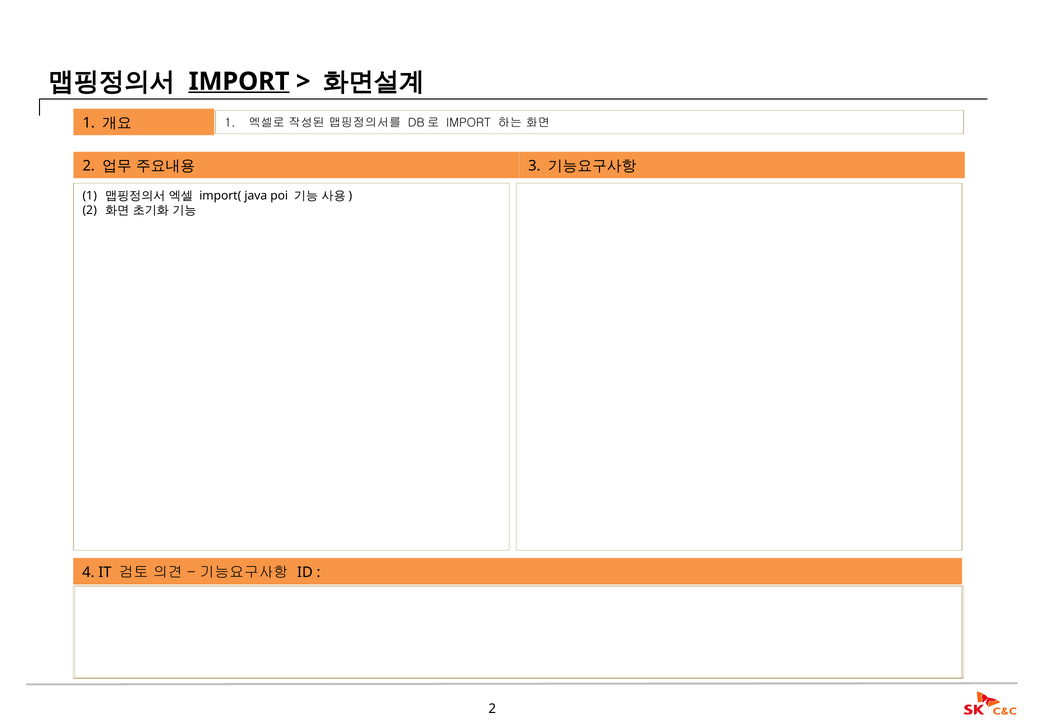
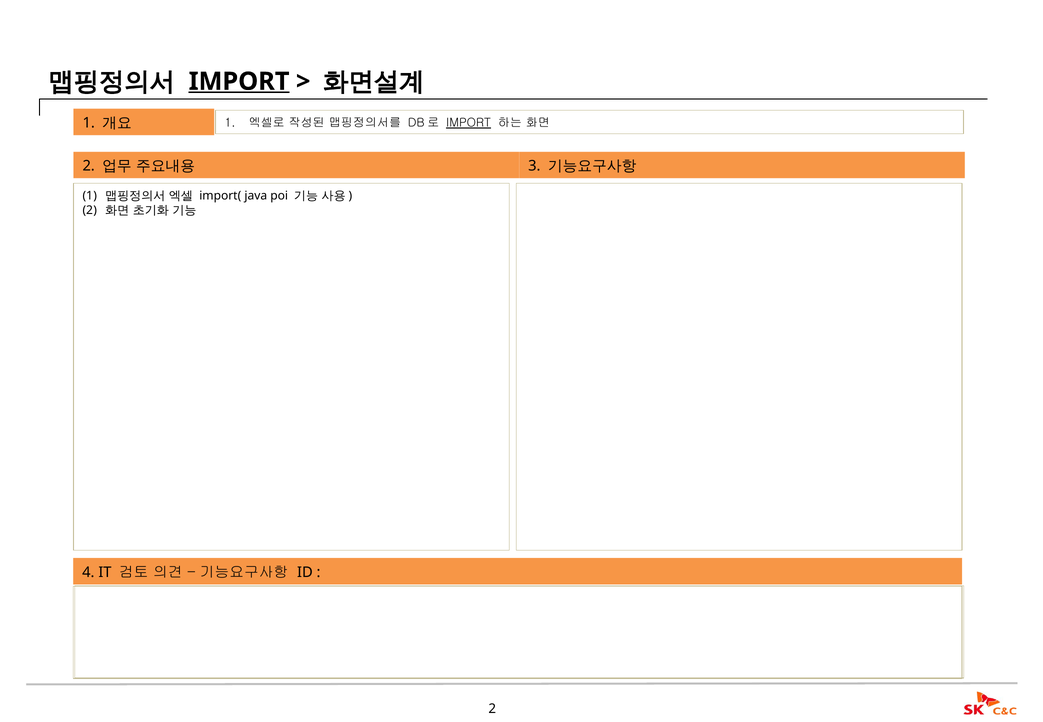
IMPORT underline: none -> present (469, 123)
